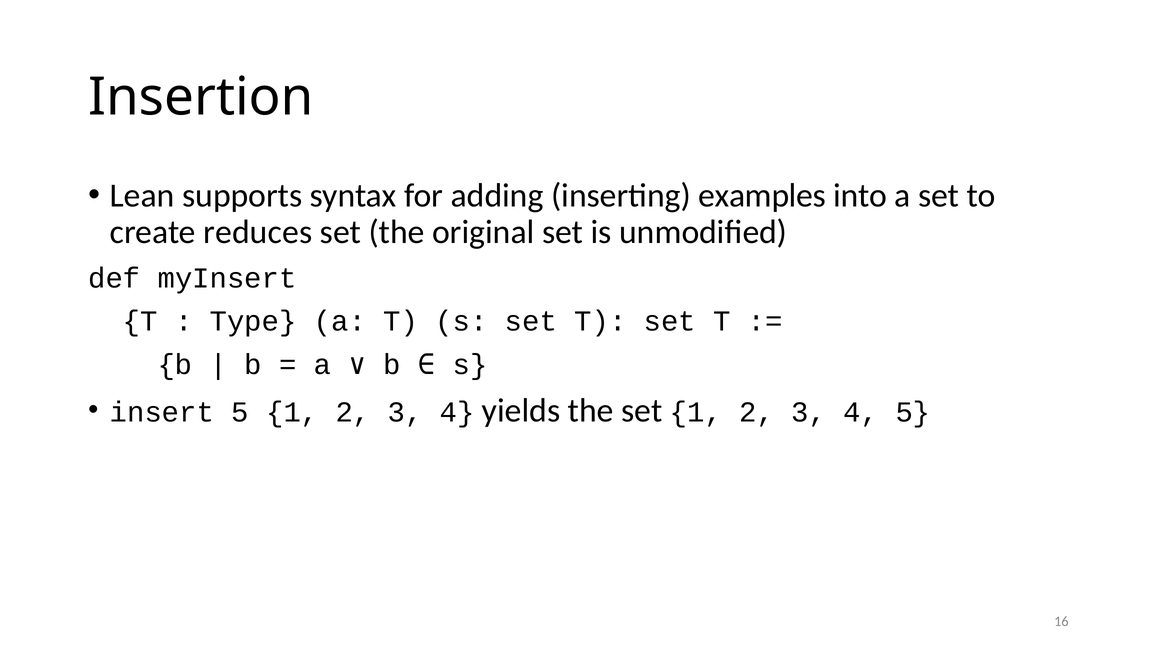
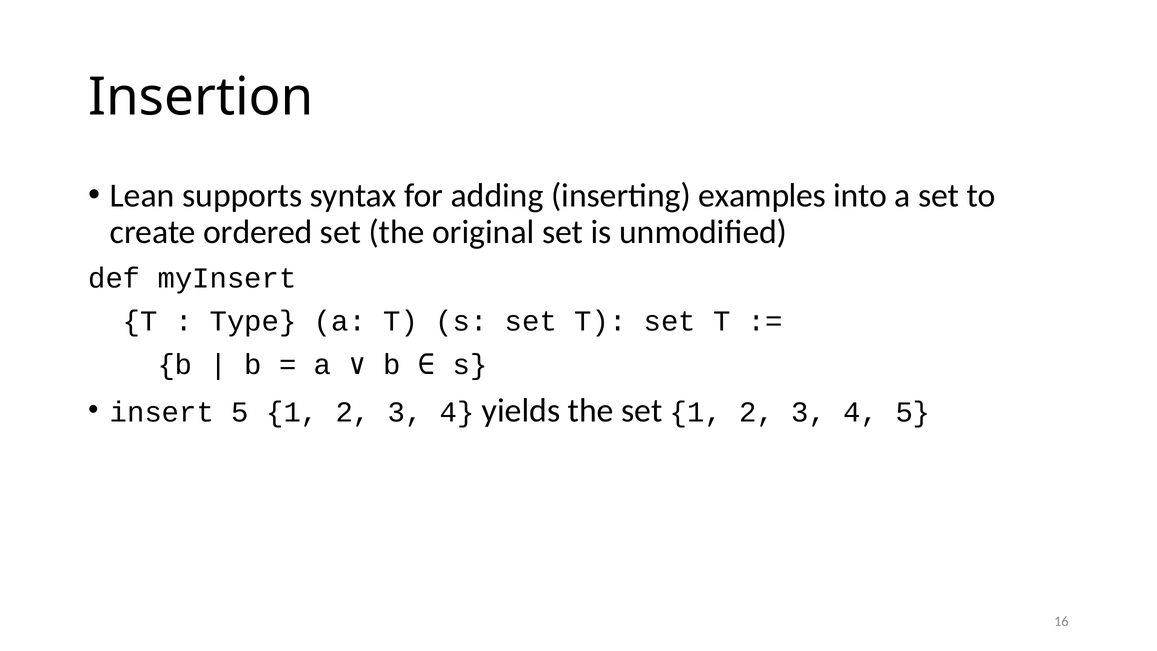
reduces: reduces -> ordered (258, 232)
